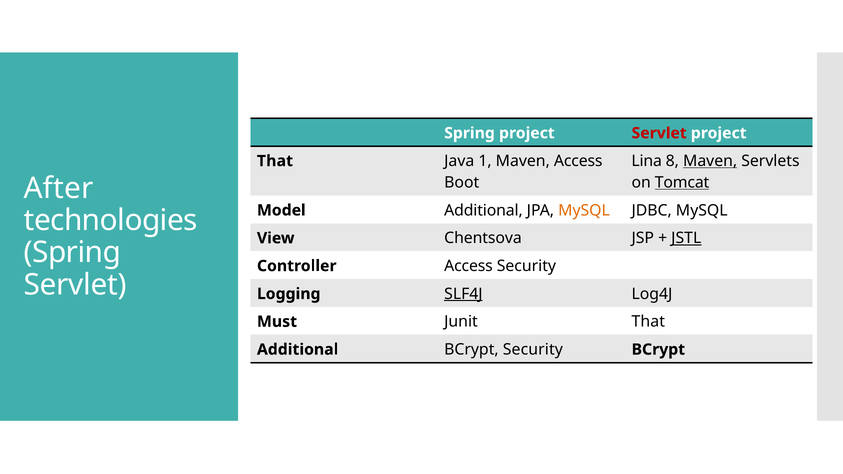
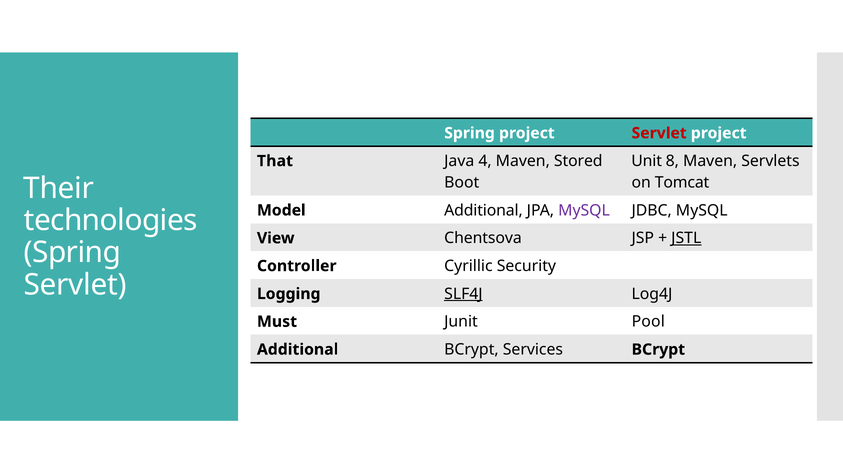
Lina: Lina -> Unit (647, 161)
Maven underline: present -> none (710, 161)
1: 1 -> 4 (485, 161)
Maven Access: Access -> Stored (578, 161)
Tomcat underline: present -> none (682, 183)
After: After -> Their (59, 188)
MySQL colour: orange -> purple (584, 210)
Controller Access: Access -> Cyrillic (468, 266)
Junit That: That -> Pool (648, 322)
BCrypt Security: Security -> Services (533, 350)
